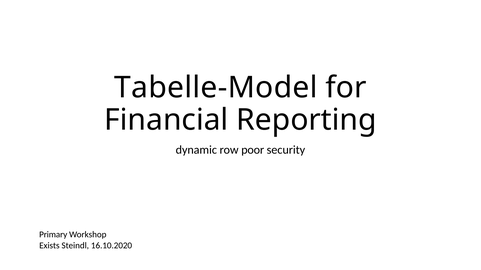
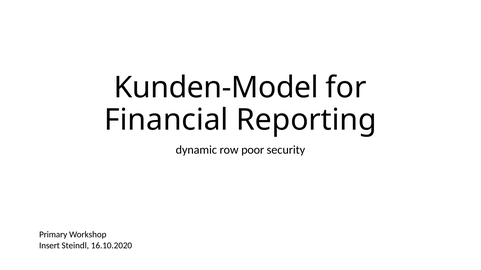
Tabelle-Model: Tabelle-Model -> Kunden-Model (216, 88)
Exists: Exists -> Insert (49, 246)
